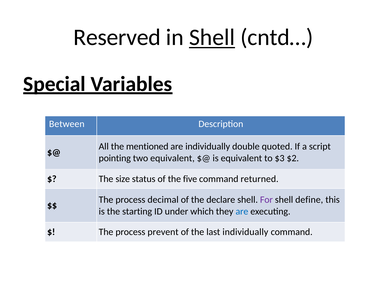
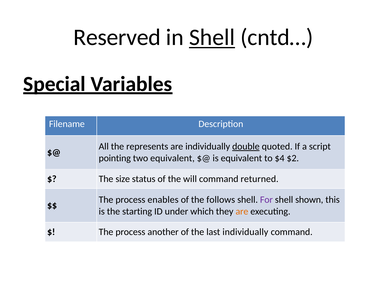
Between: Between -> Filename (67, 124)
mentioned: mentioned -> represents (147, 147)
double underline: none -> present (246, 147)
$3: $3 -> $4 (280, 158)
five: five -> will (190, 179)
decimal: decimal -> enables (163, 200)
declare: declare -> follows (221, 200)
define: define -> shown (309, 200)
are colour: blue -> orange (242, 212)
prevent: prevent -> another (163, 232)
